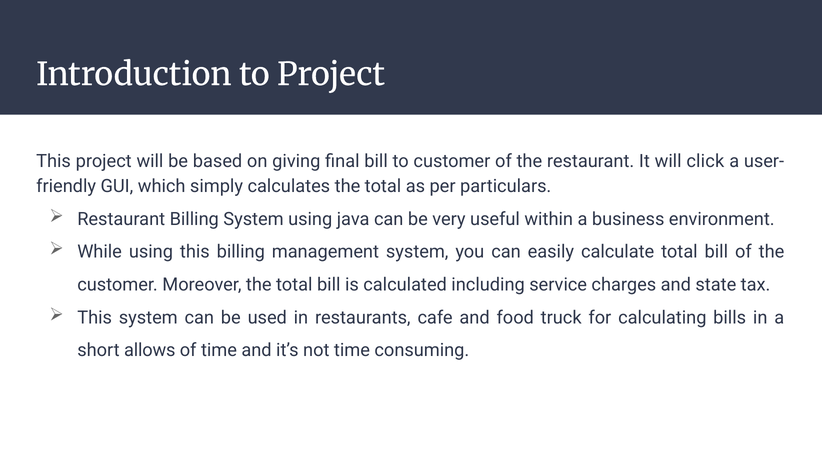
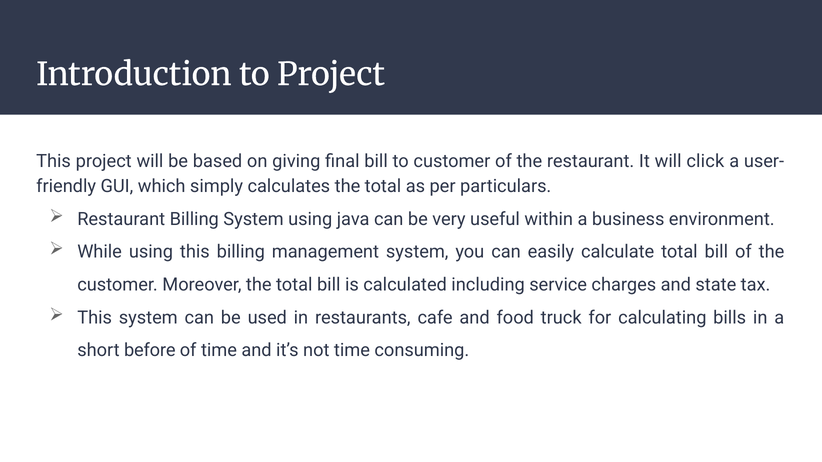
allows: allows -> before (150, 351)
